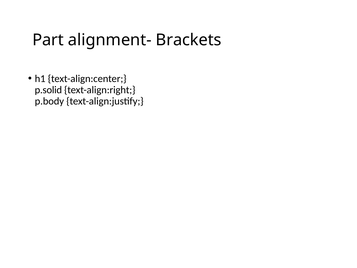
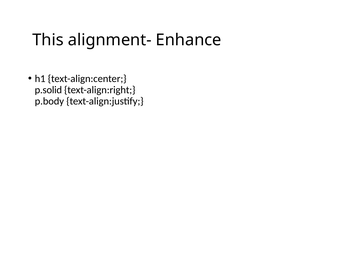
Part: Part -> This (48, 40)
Brackets: Brackets -> Enhance (189, 40)
